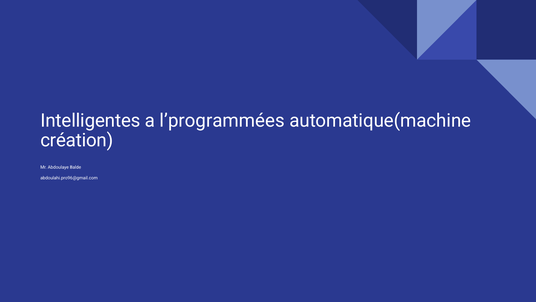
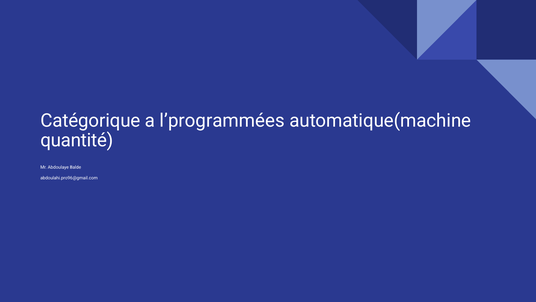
Intelligentes: Intelligentes -> Catégorique (90, 120)
création: création -> quantité (77, 140)
